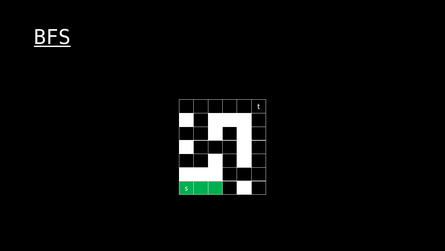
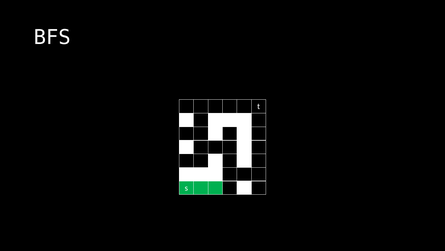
BFS underline: present -> none (52, 37)
